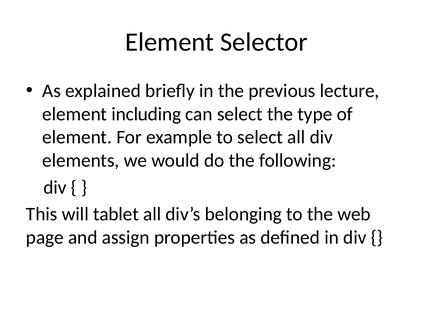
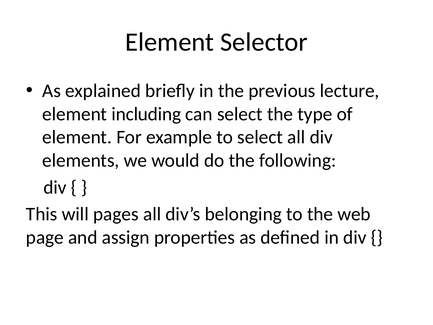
tablet: tablet -> pages (116, 214)
